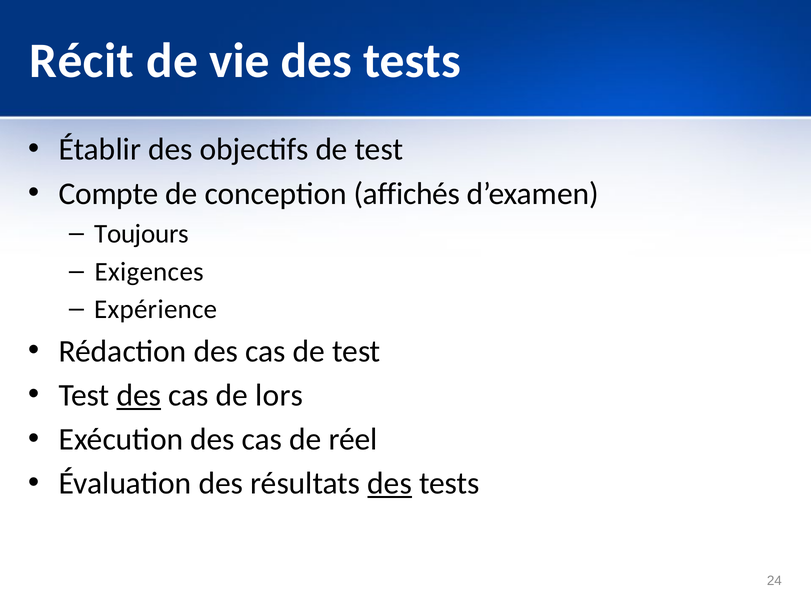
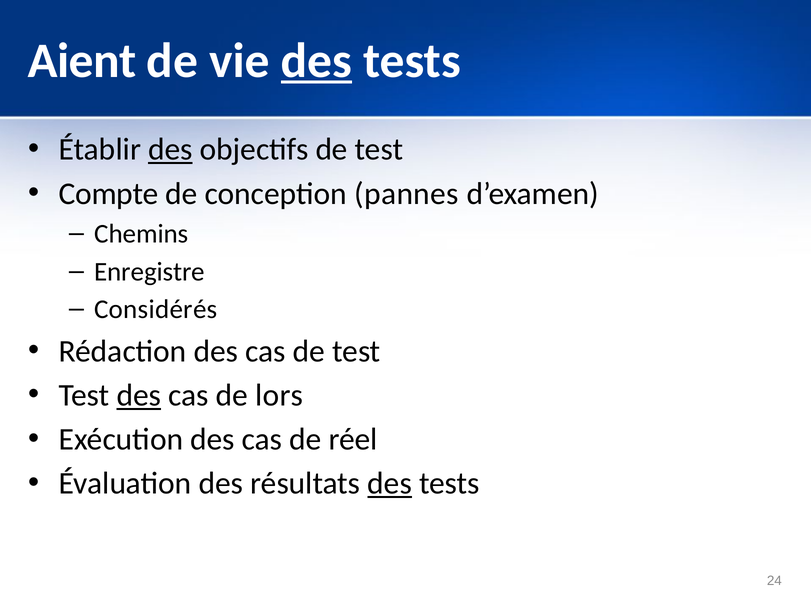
Récit: Récit -> Aient (82, 61)
des underline: none -> present (316, 61)
des underline: none -> present (170, 150)
affichés: affichés -> pannes (406, 194)
Toujours: Toujours -> Chemins (141, 234)
Exigences: Exigences -> Enregistre (150, 272)
Expérience: Expérience -> Considérés (156, 310)
